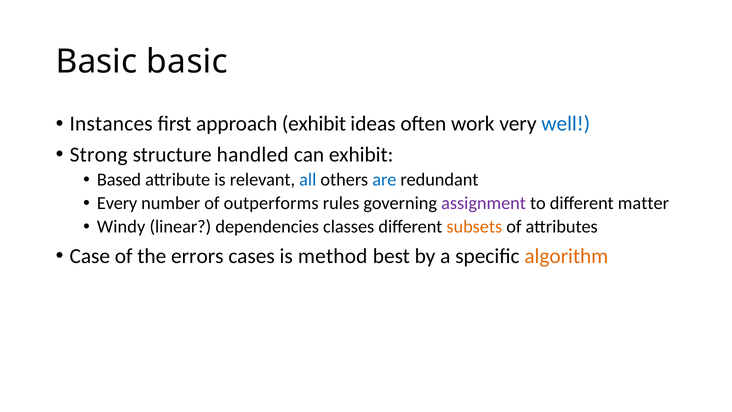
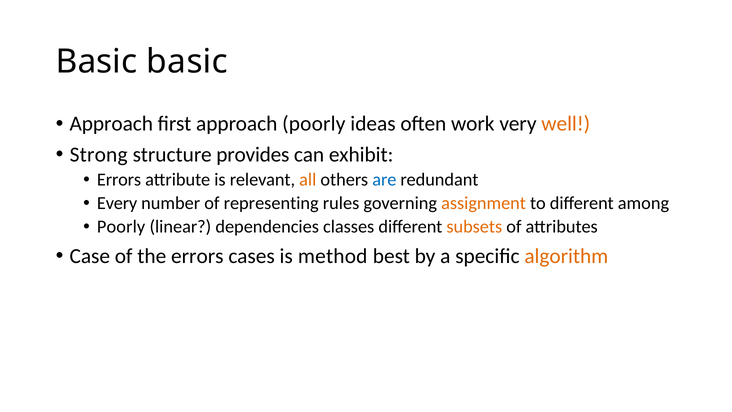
Instances: Instances -> Approach (111, 124)
approach exhibit: exhibit -> poorly (314, 124)
well colour: blue -> orange (566, 124)
handled: handled -> provides (253, 154)
Based: Based -> Errors (119, 180)
all colour: blue -> orange (308, 180)
outperforms: outperforms -> representing (271, 203)
assignment colour: purple -> orange (484, 203)
matter: matter -> among (643, 203)
Windy: Windy -> Poorly (121, 227)
